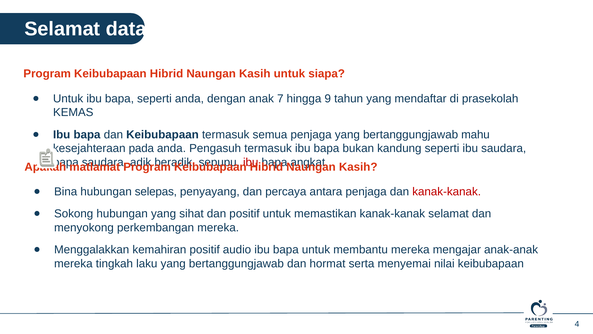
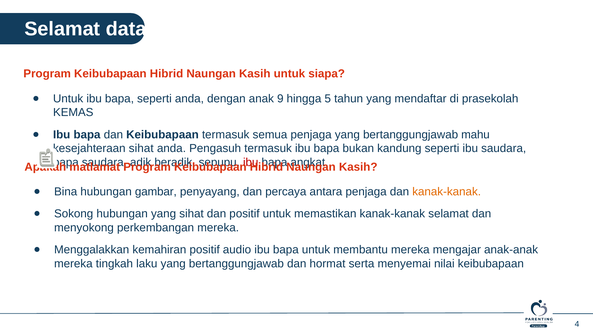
7: 7 -> 9 (280, 98)
9: 9 -> 5 (328, 98)
kesejahteraan pada: pada -> sihat (141, 148)
selepas: selepas -> gambar (156, 191)
kanak-kanak colour: red -> orange (447, 191)
